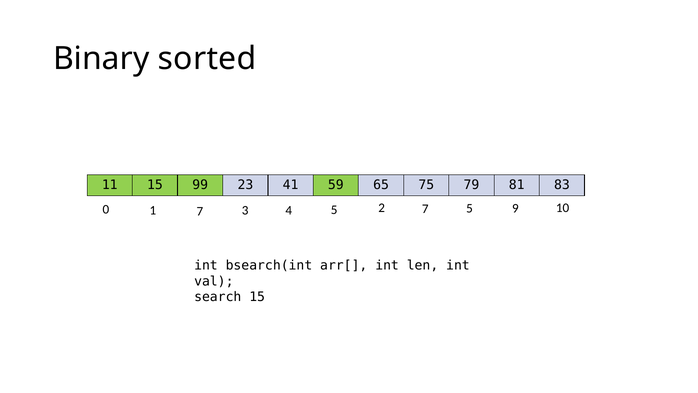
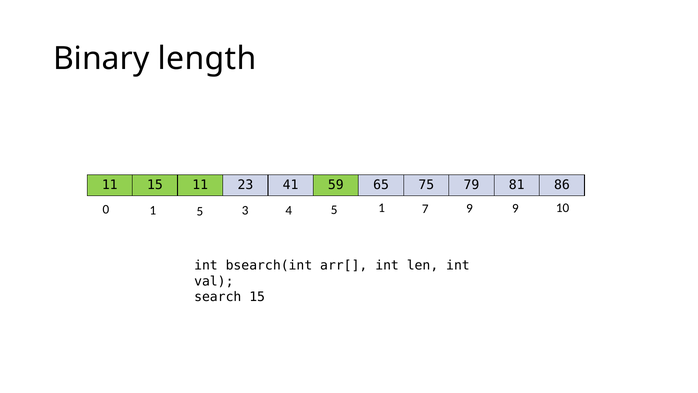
sorted: sorted -> length (207, 59)
15 99: 99 -> 11 (200, 185)
83: 83 -> 86 (562, 185)
1 7: 7 -> 5 (200, 211)
5 2: 2 -> 1 (382, 208)
7 5: 5 -> 9 (469, 208)
